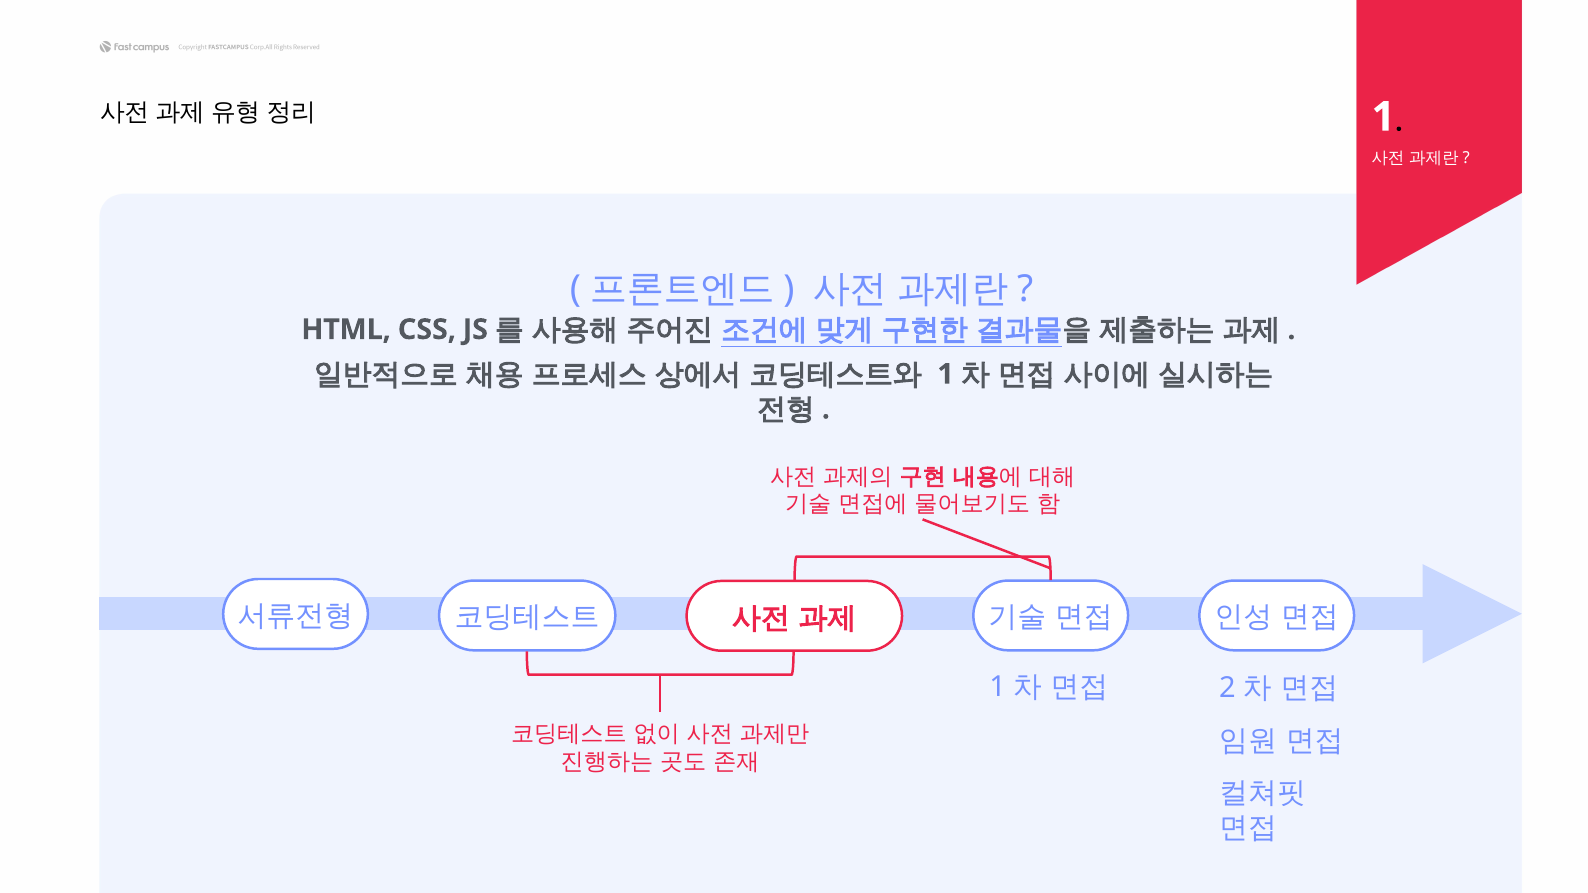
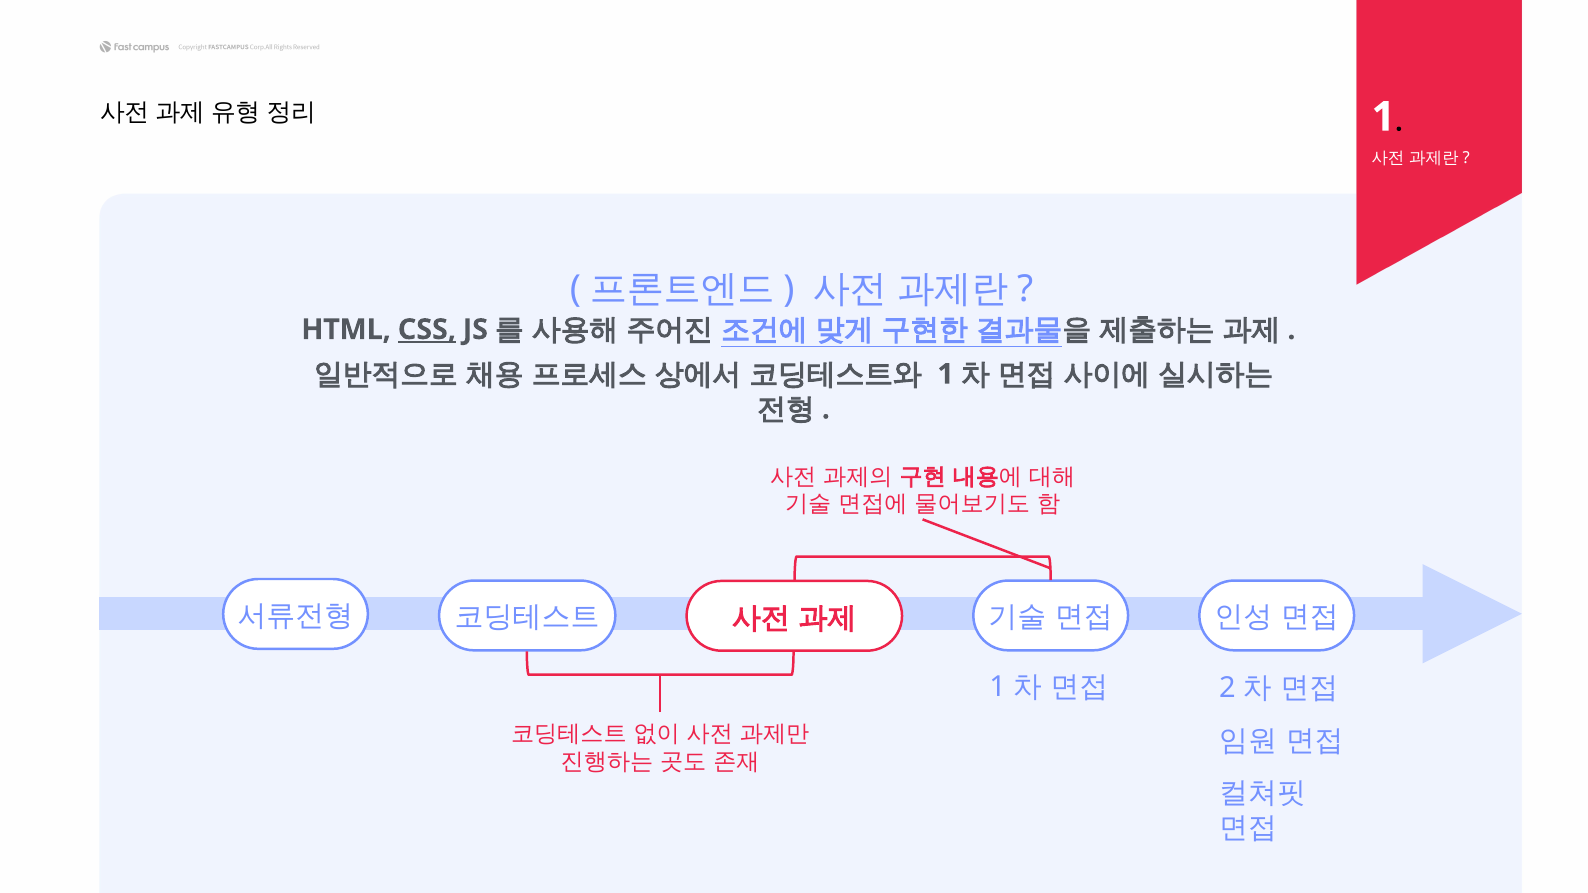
CSS underline: none -> present (427, 330)
